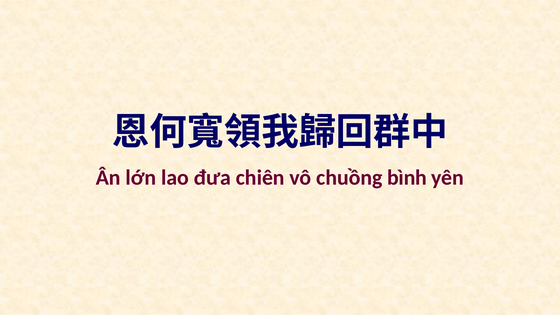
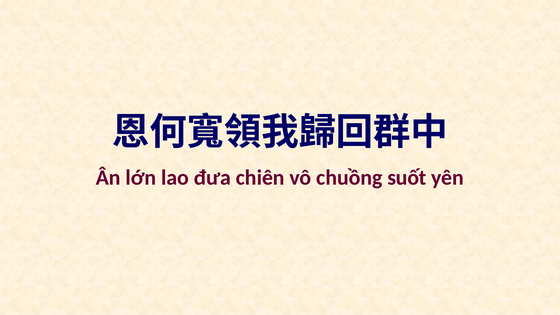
bình: bình -> suốt (407, 178)
